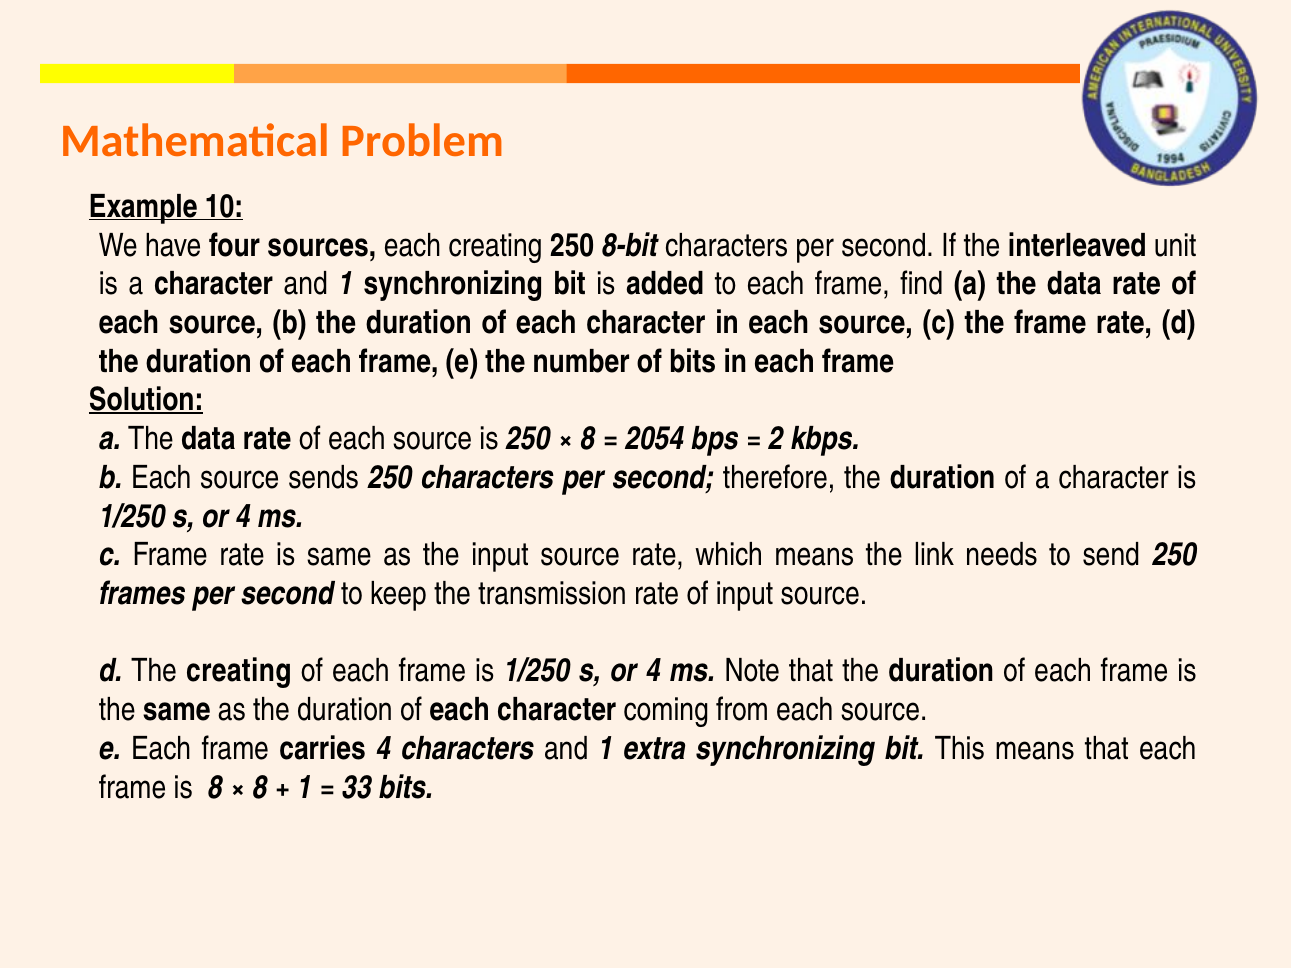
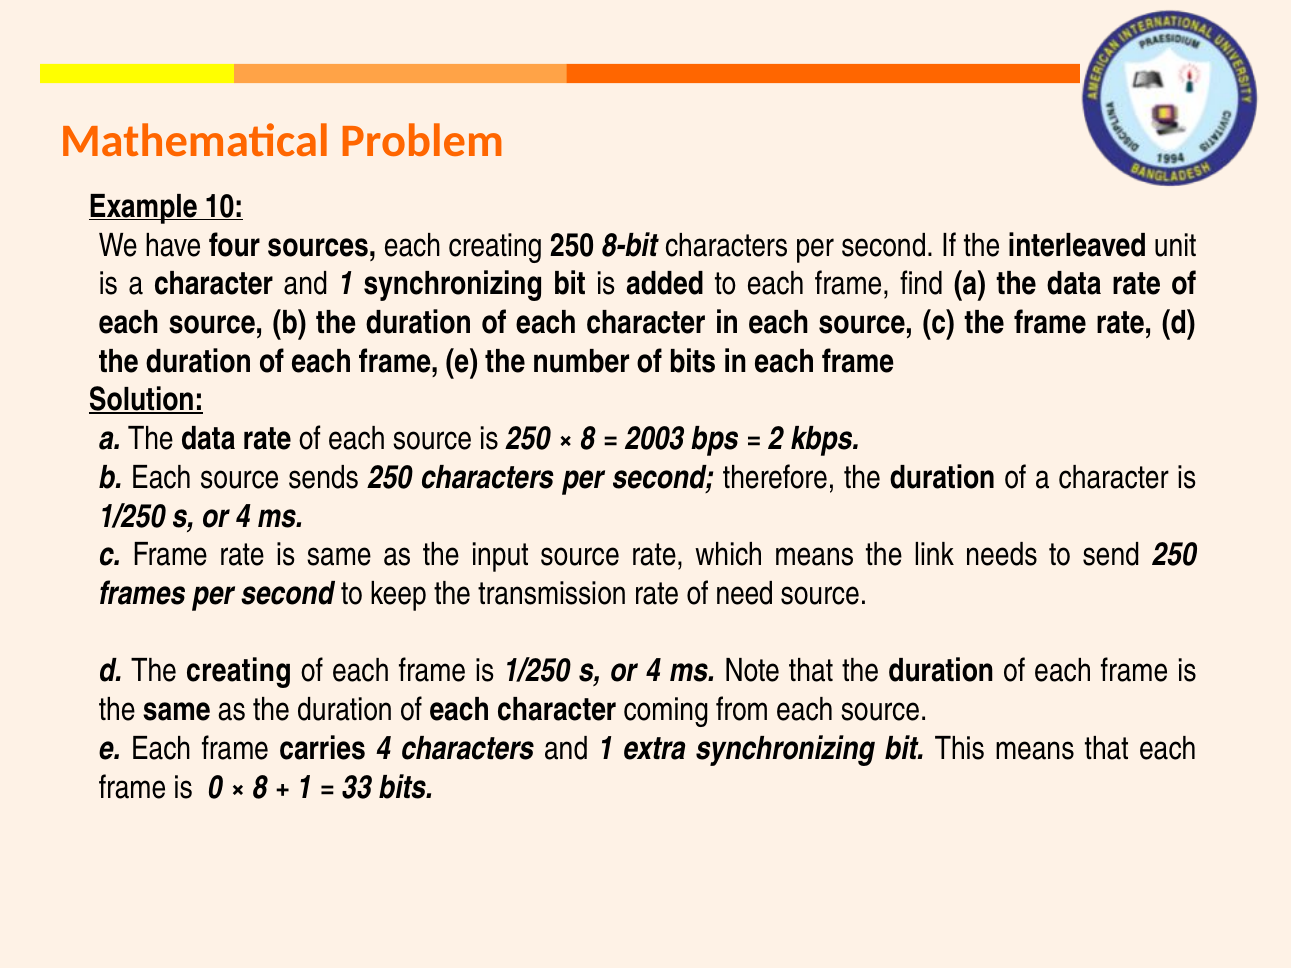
2054: 2054 -> 2003 (654, 439)
of input: input -> need (745, 594)
is 8: 8 -> 0 (215, 788)
